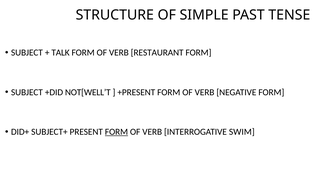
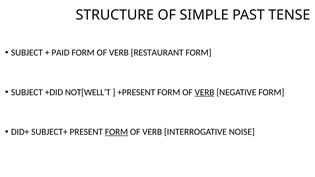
TALK: TALK -> PAID (61, 53)
VERB underline: none -> present (205, 92)
SWIM: SWIM -> NOISE (242, 132)
